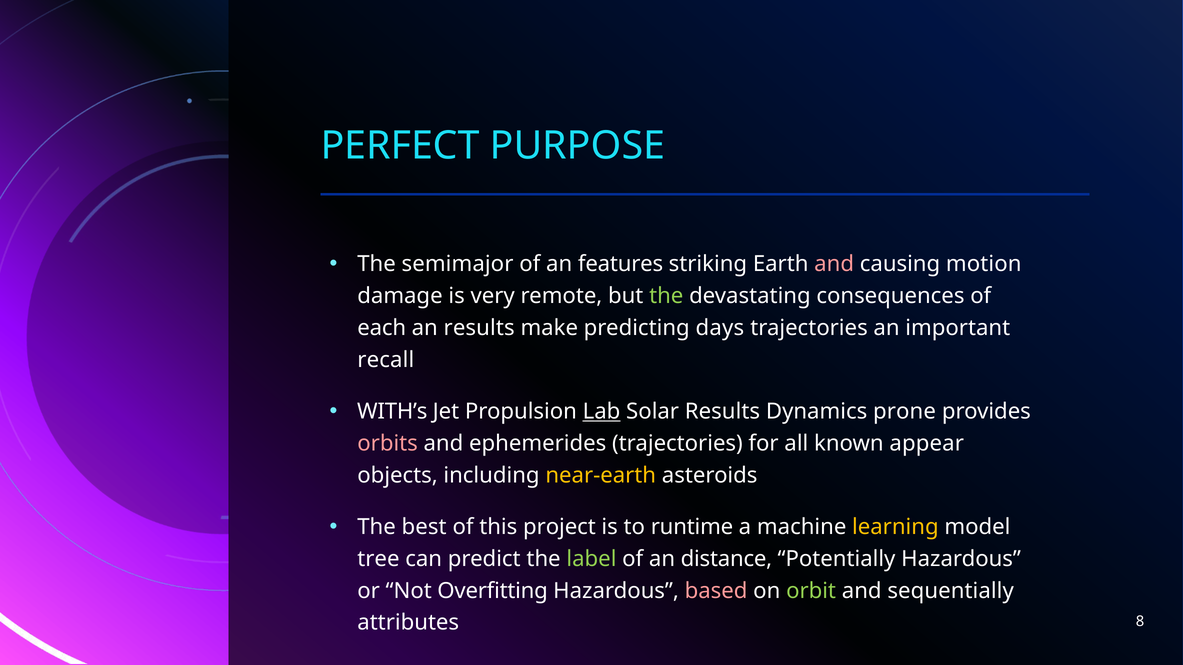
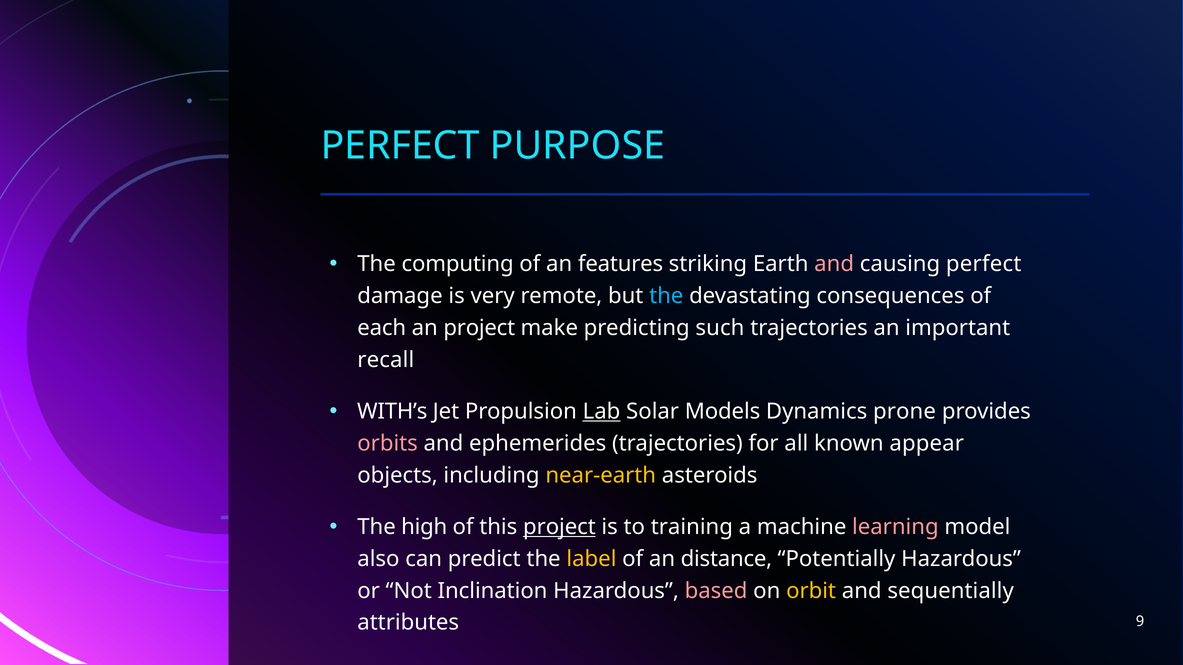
semimajor: semimajor -> computing (458, 264)
causing motion: motion -> perfect (984, 264)
the colour: light green -> light blue (666, 296)
an results: results -> project (479, 328)
days: days -> such (720, 328)
Solar Results: Results -> Models (723, 412)
best: best -> high (424, 527)
project underline: none -> present (559, 527)
runtime: runtime -> training (692, 527)
learning colour: yellow -> pink (895, 527)
tree: tree -> also (378, 559)
label colour: light green -> yellow (591, 559)
Overfitting: Overfitting -> Inclination (493, 591)
orbit colour: light green -> yellow (811, 591)
8: 8 -> 9 (1140, 622)
